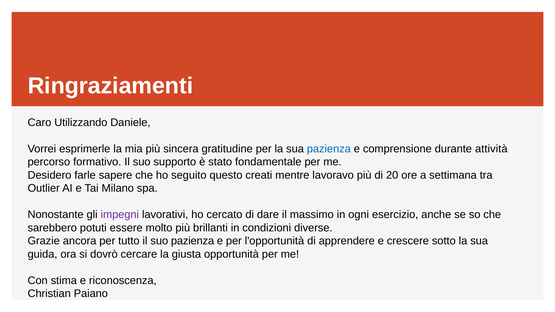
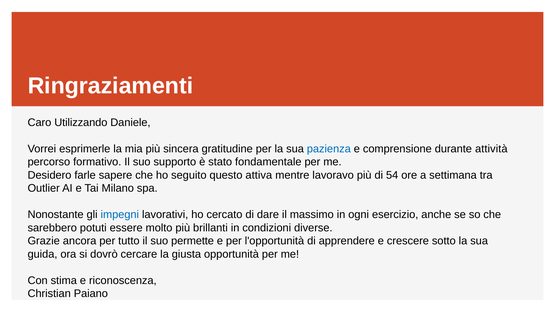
creati: creati -> attiva (259, 175)
20: 20 -> 54 (392, 175)
impegni colour: purple -> blue (120, 215)
suo pazienza: pazienza -> permette (193, 241)
